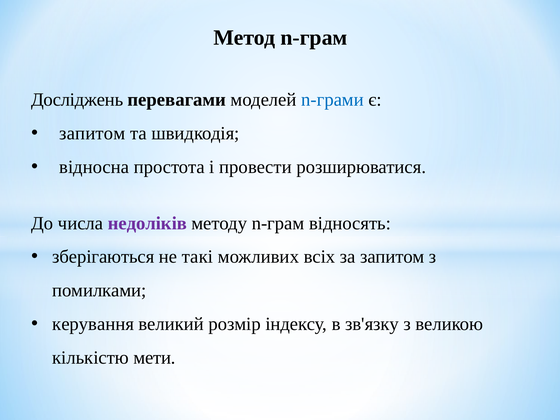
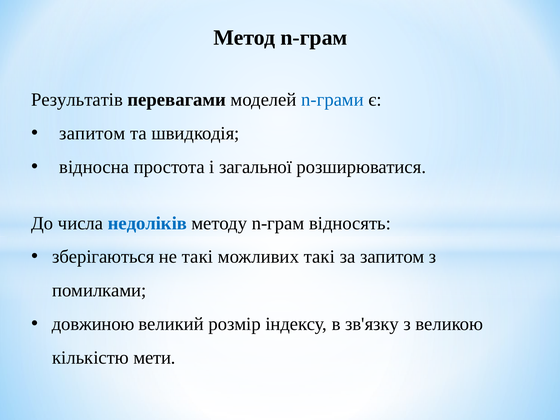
Досліджень: Досліджень -> Результатів (77, 100)
провести: провести -> загальної (256, 167)
недоліків colour: purple -> blue (147, 223)
можливих всіх: всіх -> такі (319, 257)
керування: керування -> довжиною (93, 324)
